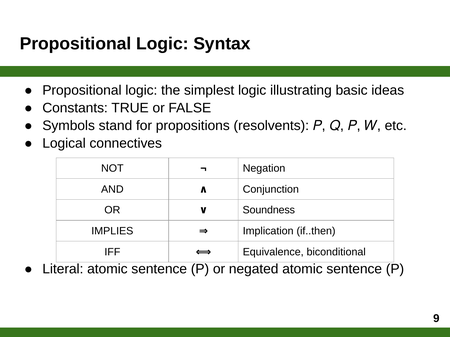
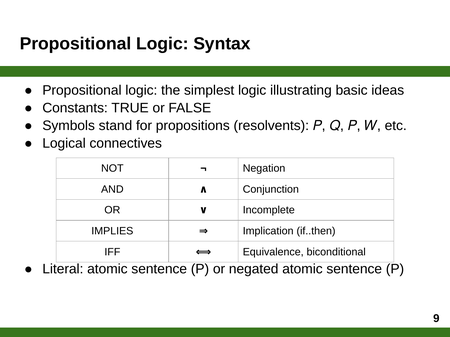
Soundness: Soundness -> Incomplete (269, 210)
